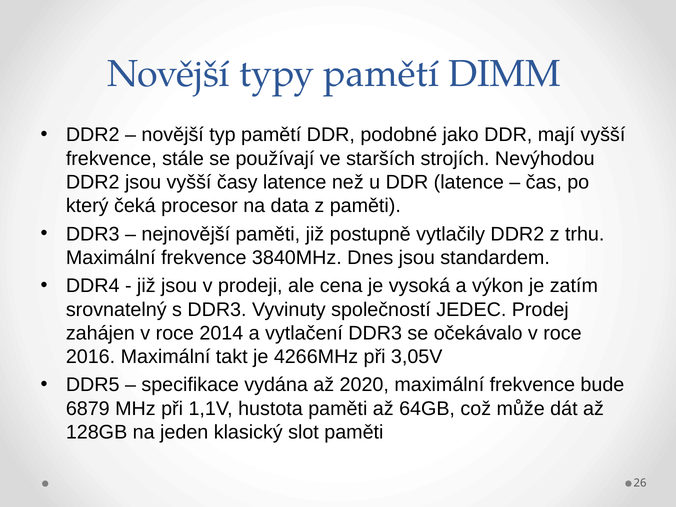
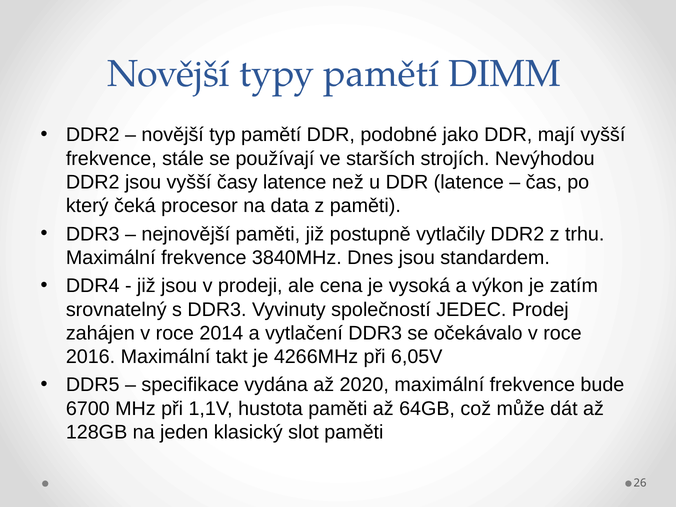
3,05V: 3,05V -> 6,05V (417, 357)
6879: 6879 -> 6700 (88, 409)
